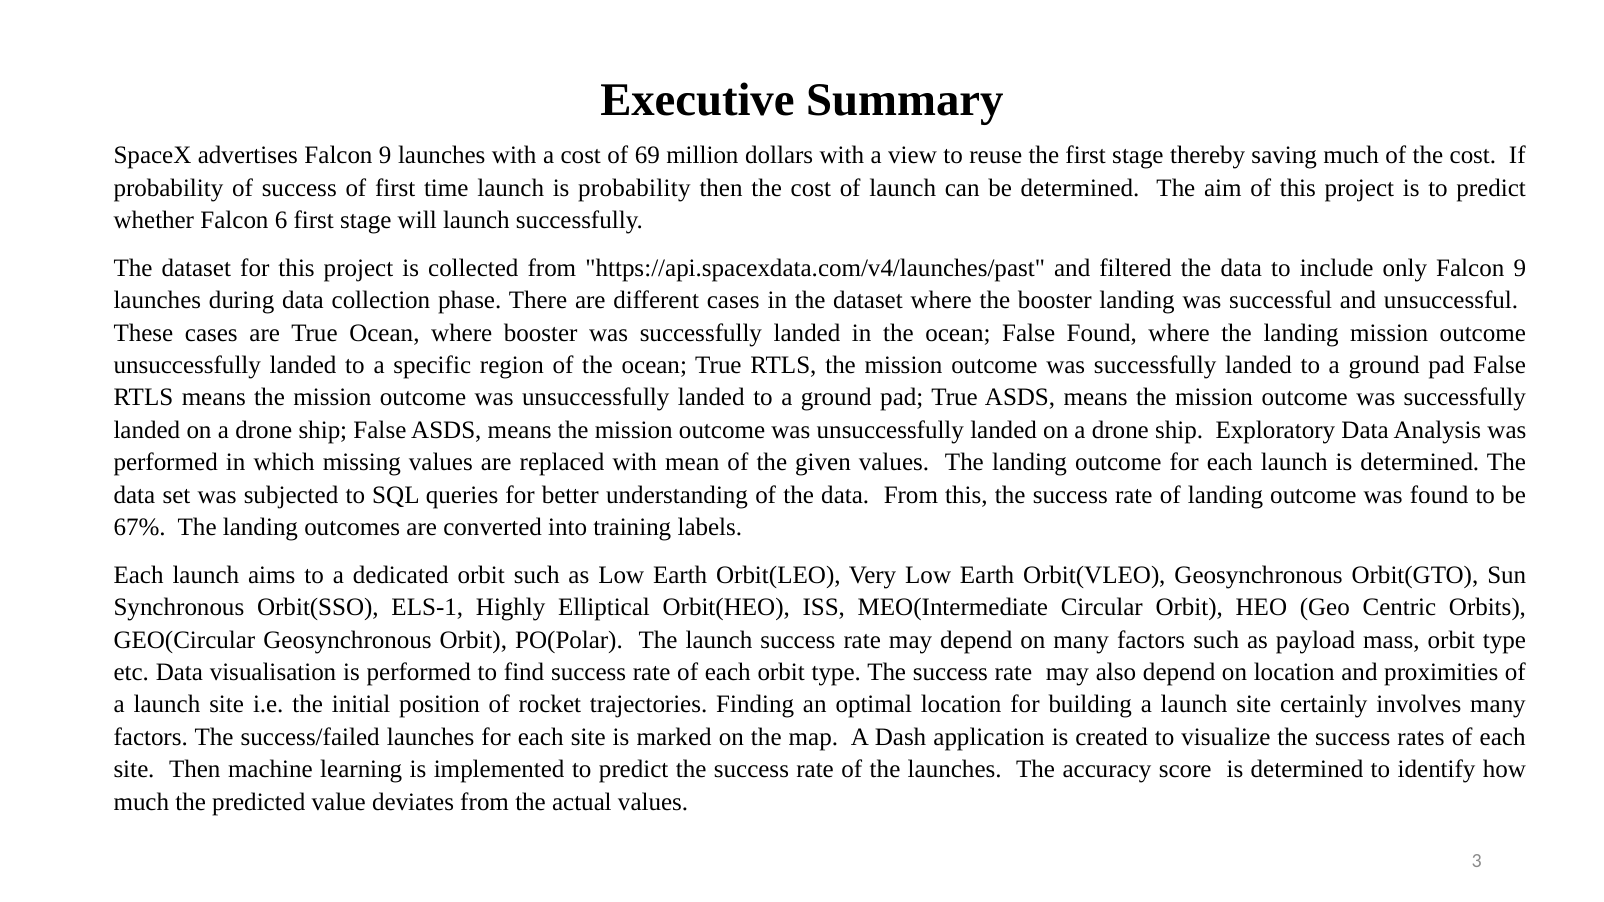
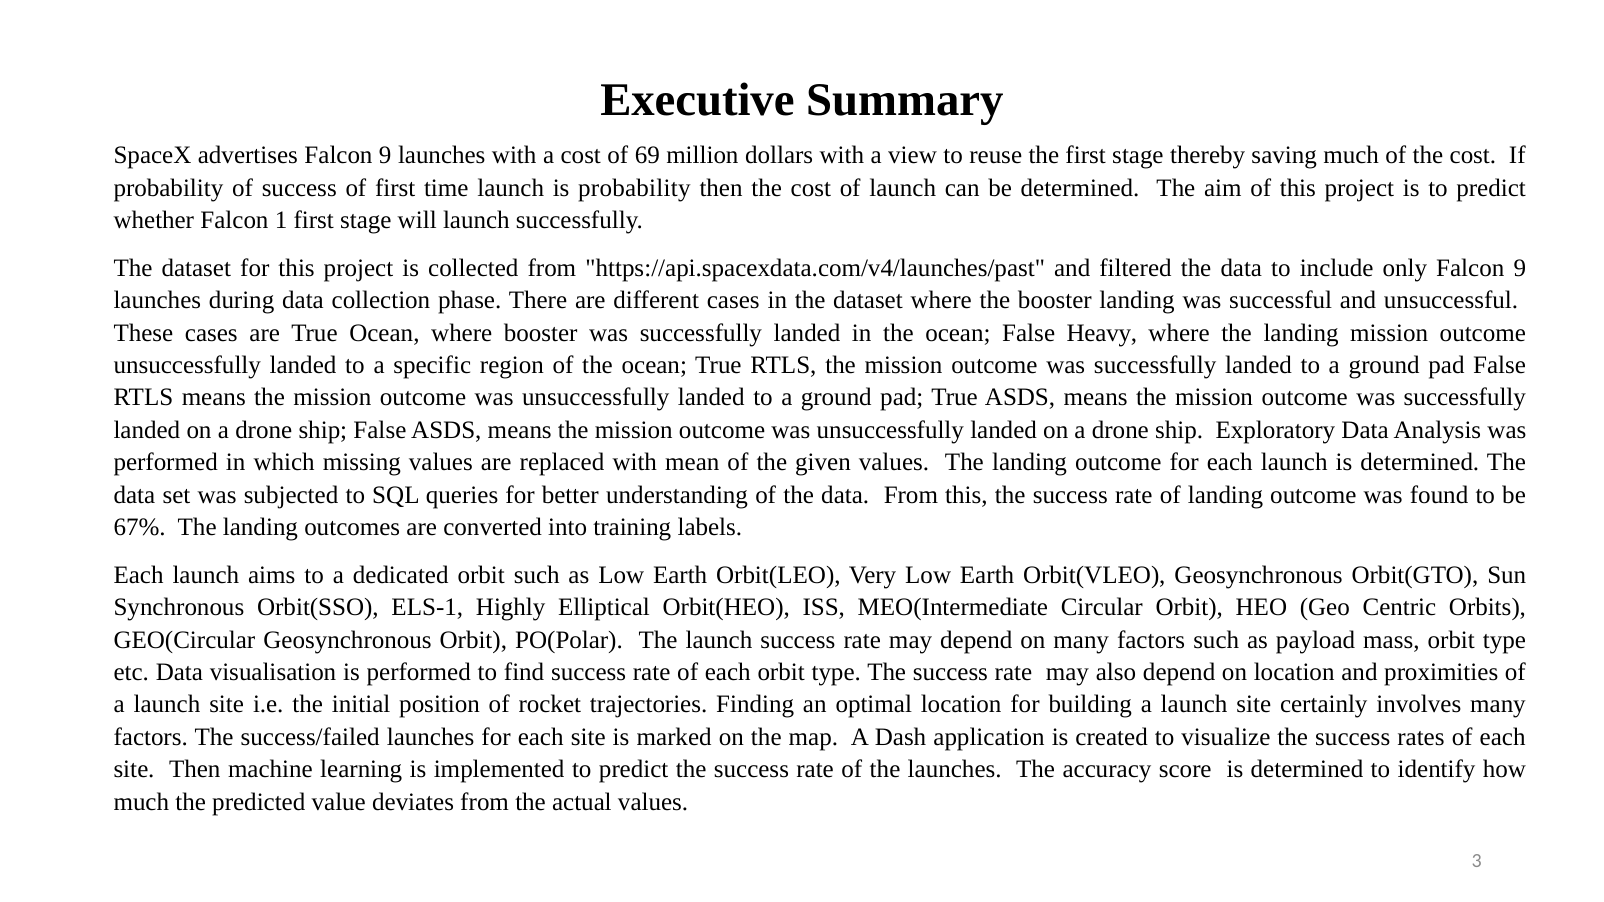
6: 6 -> 1 (281, 221)
False Found: Found -> Heavy (1102, 333)
